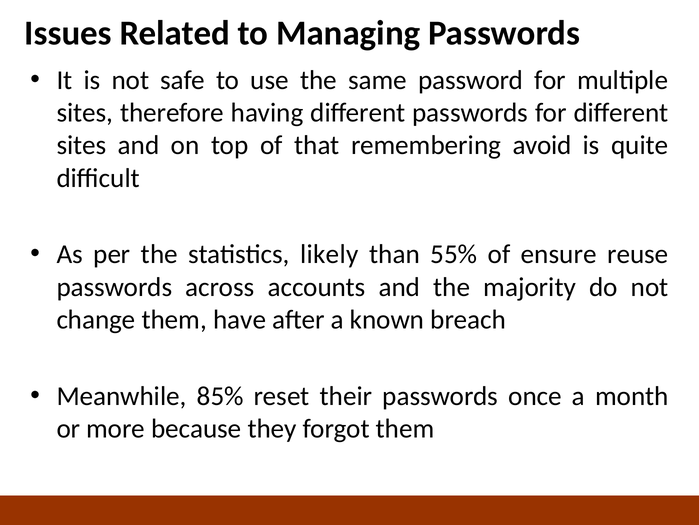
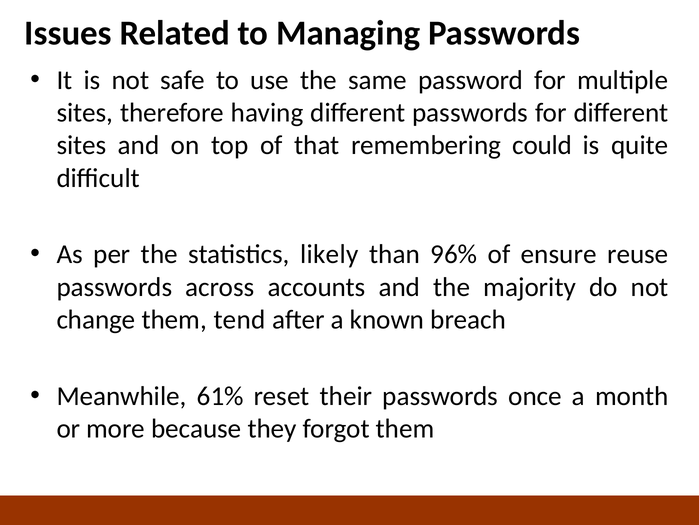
avoid: avoid -> could (542, 145)
55%: 55% -> 96% (454, 254)
have: have -> tend (239, 319)
85%: 85% -> 61% (220, 396)
